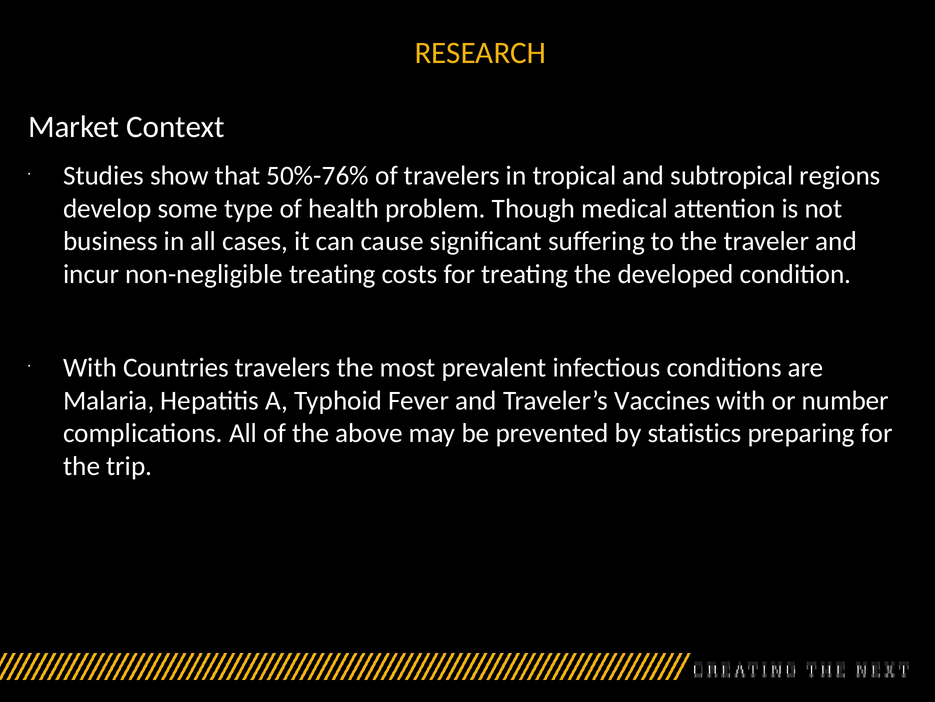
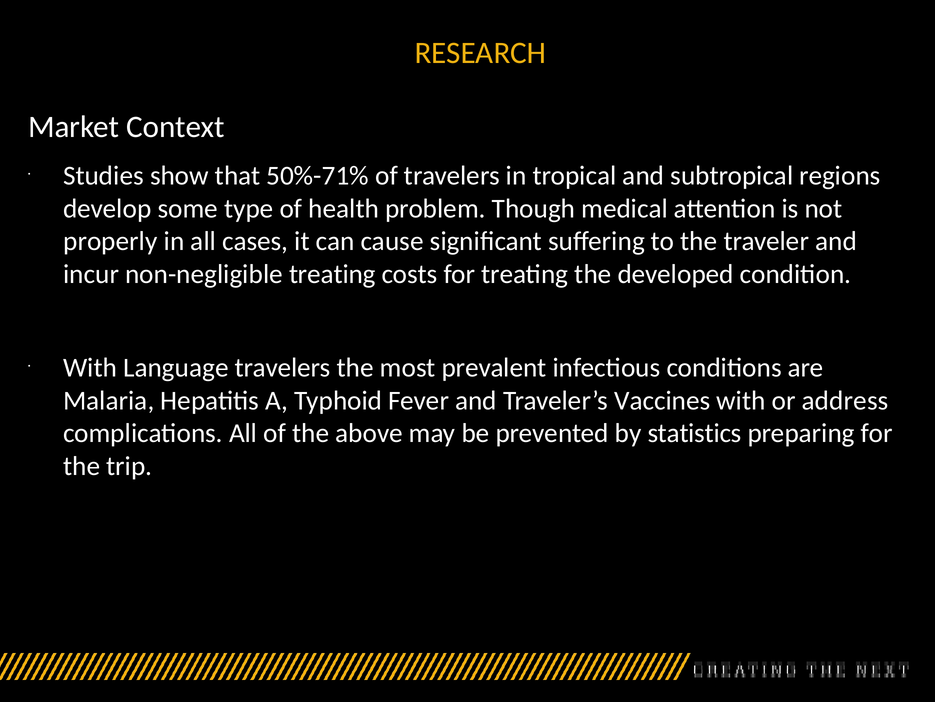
50%-76%: 50%-76% -> 50%-71% (318, 176)
business: business -> properly (110, 241)
Countries: Countries -> Language (176, 367)
number: number -> address (845, 400)
